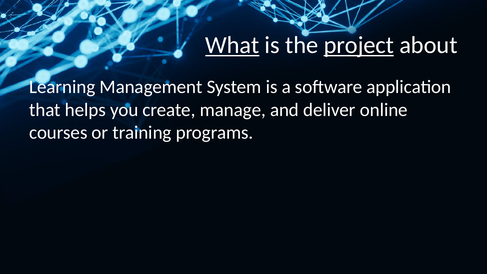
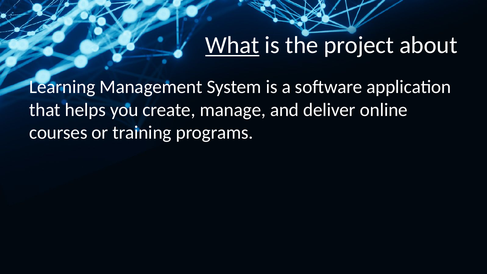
project underline: present -> none (359, 45)
